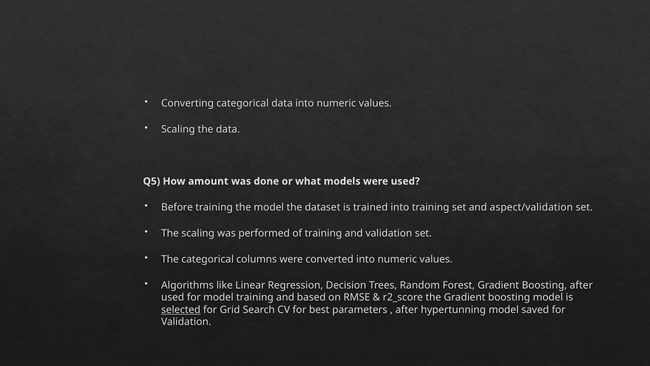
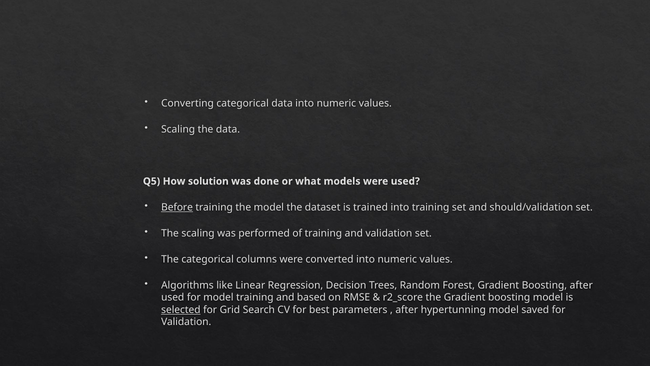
amount: amount -> solution (208, 181)
Before underline: none -> present (177, 207)
aspect/validation: aspect/validation -> should/validation (531, 207)
